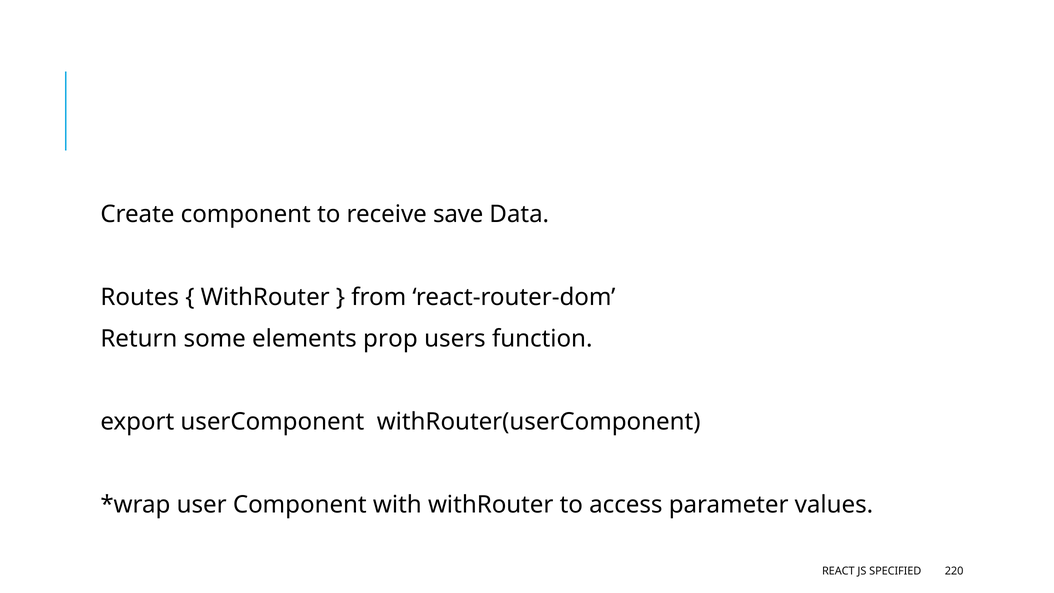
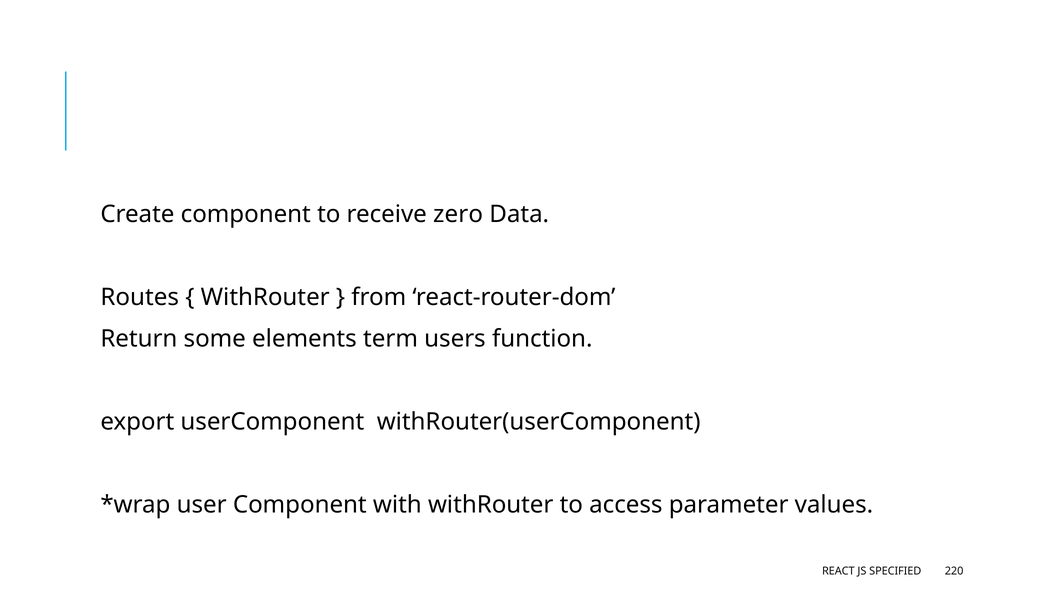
save: save -> zero (458, 214)
prop: prop -> term (391, 339)
